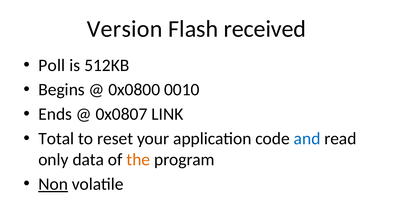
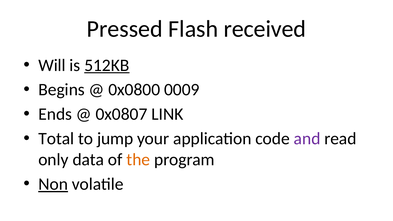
Version: Version -> Pressed (125, 29)
Poll: Poll -> Will (52, 65)
512KB underline: none -> present (107, 65)
0010: 0010 -> 0009 (182, 90)
reset: reset -> jump (115, 139)
and colour: blue -> purple (307, 139)
